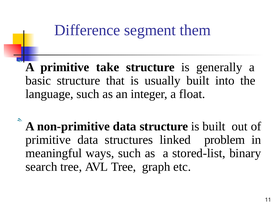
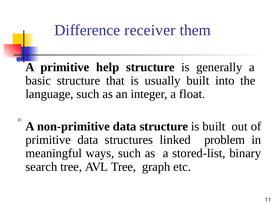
segment: segment -> receiver (150, 30)
take: take -> help (108, 67)
